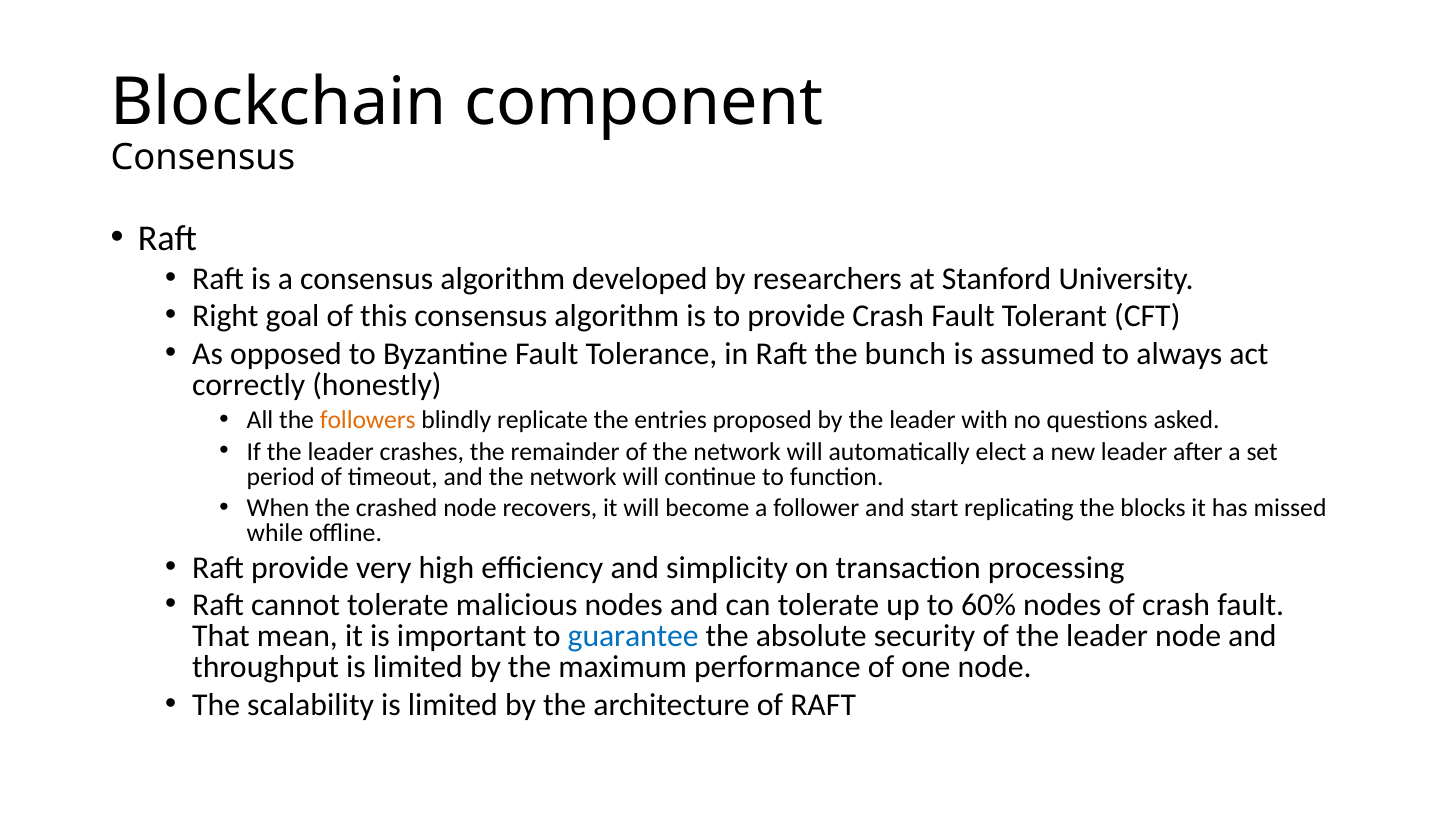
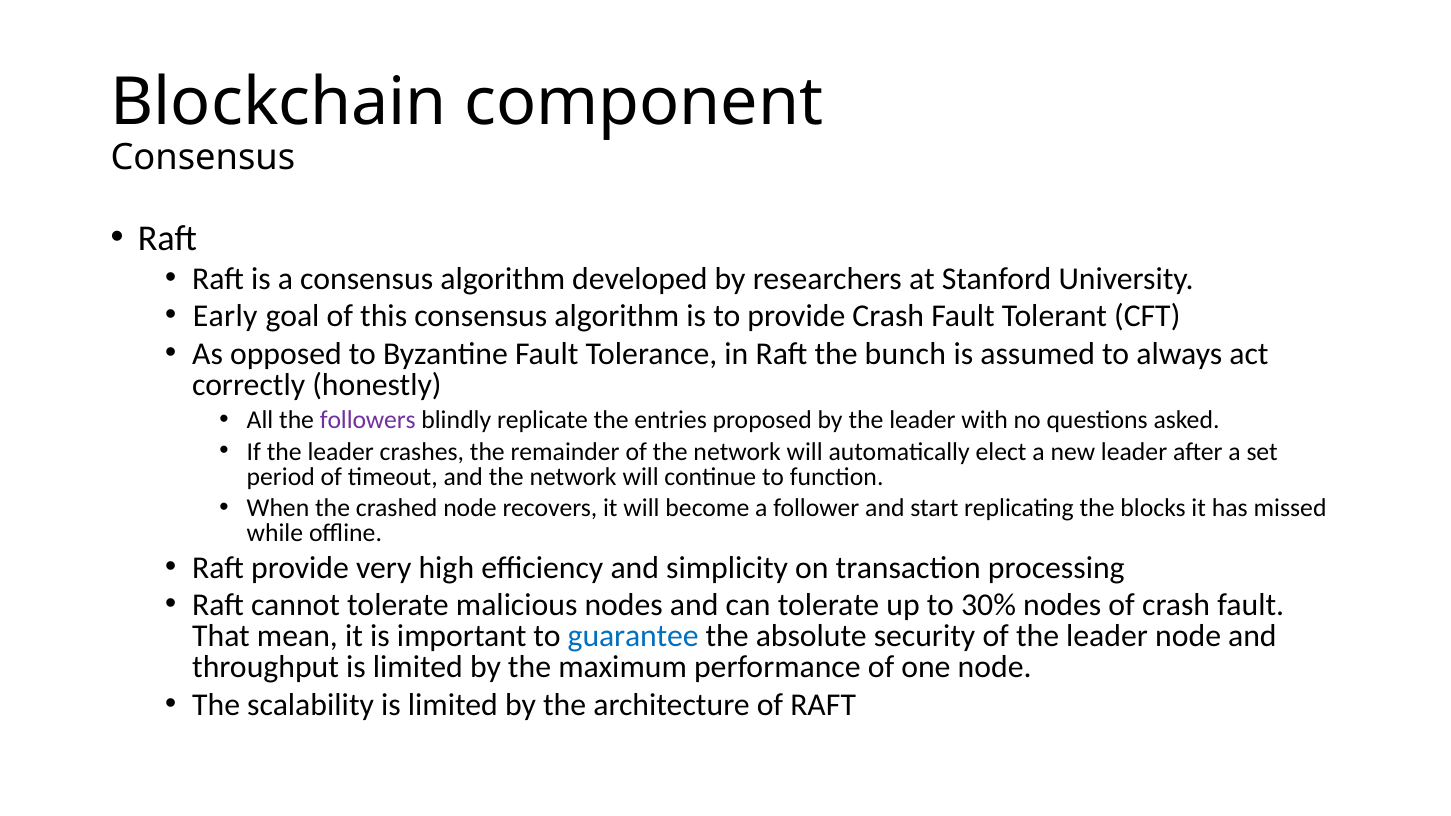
Right: Right -> Early (225, 317)
followers colour: orange -> purple (368, 420)
60%: 60% -> 30% (989, 605)
